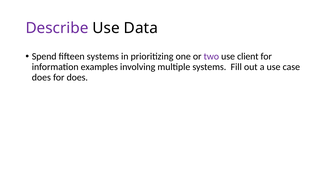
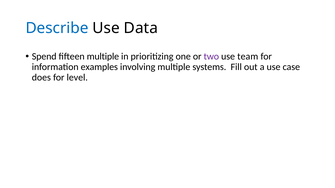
Describe colour: purple -> blue (57, 28)
fifteen systems: systems -> multiple (103, 57)
client: client -> team (248, 57)
for does: does -> level (77, 78)
